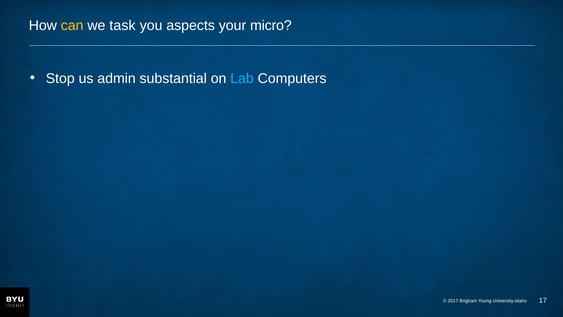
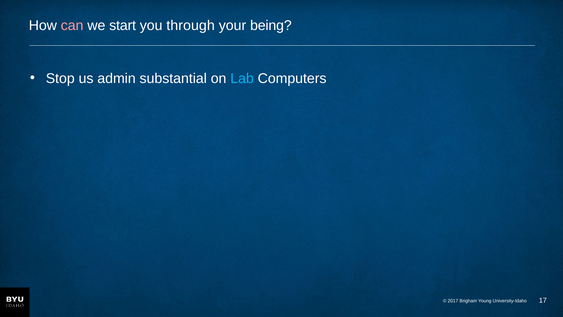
can colour: yellow -> pink (72, 25)
task: task -> start (123, 25)
aspects: aspects -> through (191, 25)
micro: micro -> being (271, 25)
